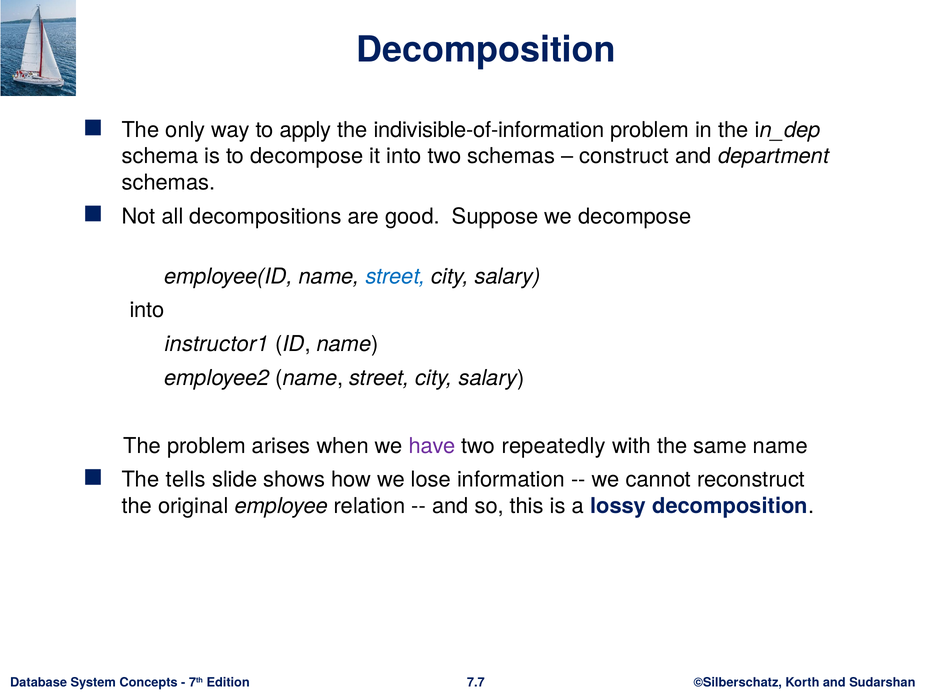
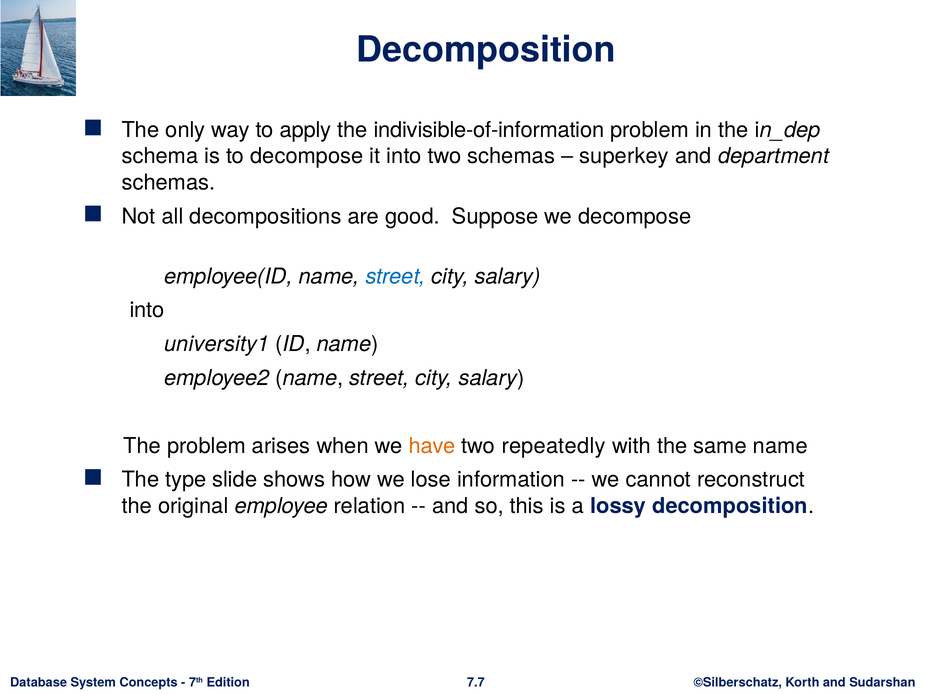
construct: construct -> superkey (624, 156)
instructor1: instructor1 -> university1 (217, 344)
have colour: purple -> orange (432, 446)
tells: tells -> type (186, 480)
